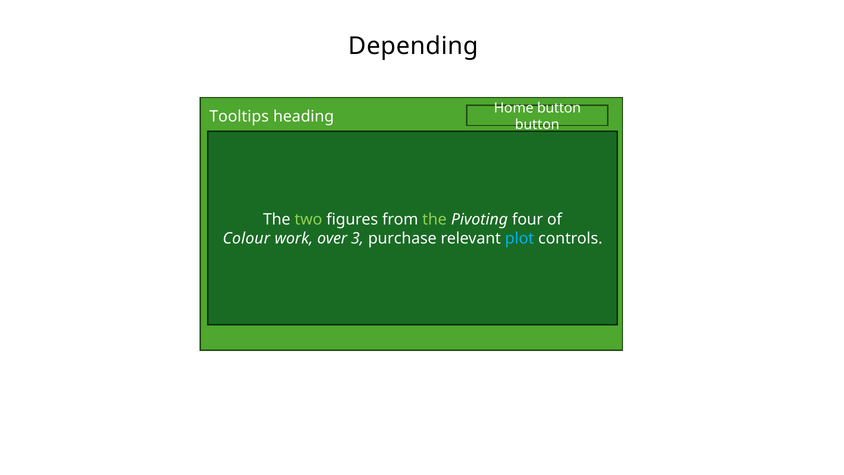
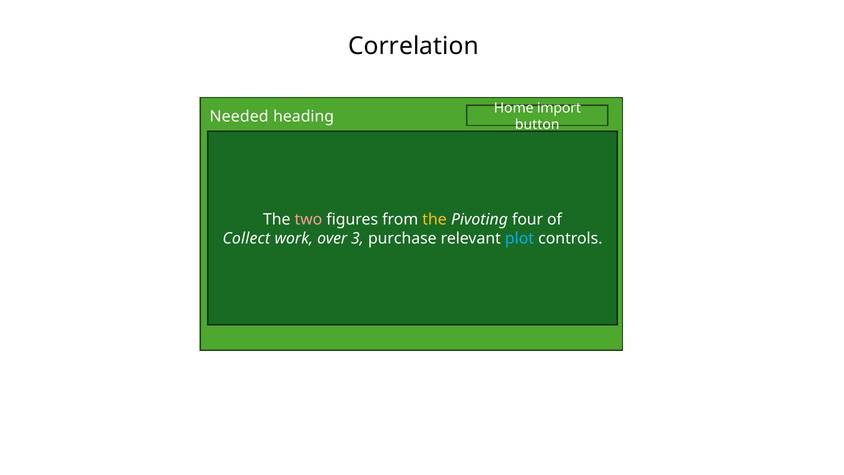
Depending: Depending -> Correlation (413, 46)
Home button: button -> import (559, 108)
Tooltips: Tooltips -> Needed (239, 116)
two colour: light green -> pink (308, 219)
the colour: light green -> yellow (434, 219)
Colour: Colour -> Collect (246, 238)
